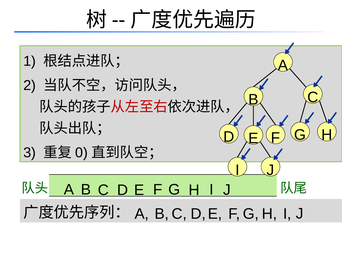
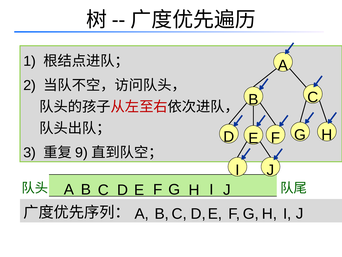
0: 0 -> 9 (82, 152)
